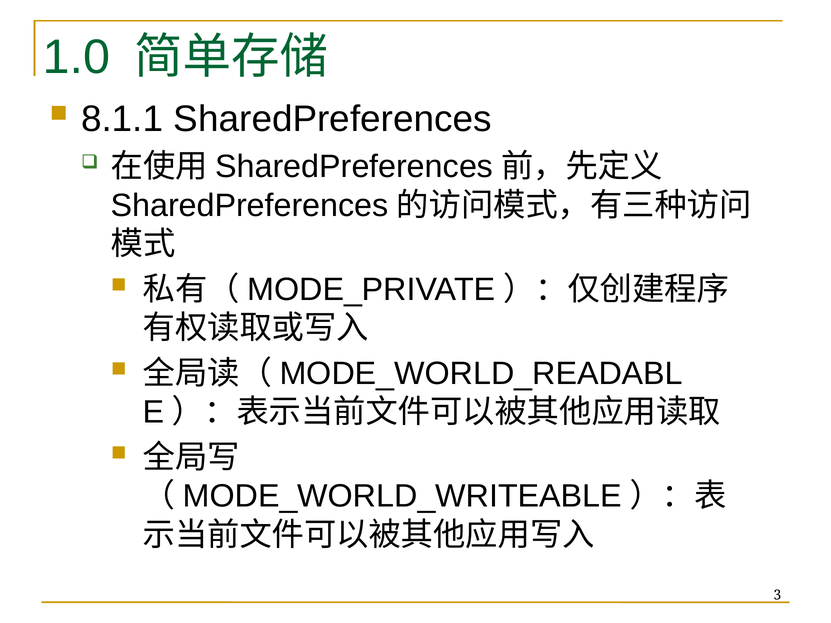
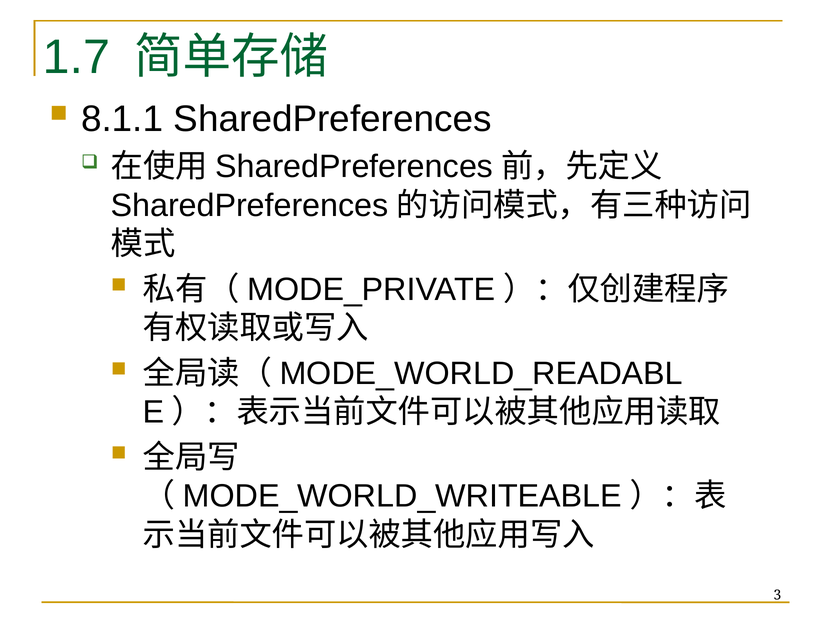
1.0: 1.0 -> 1.7 (77, 57)
